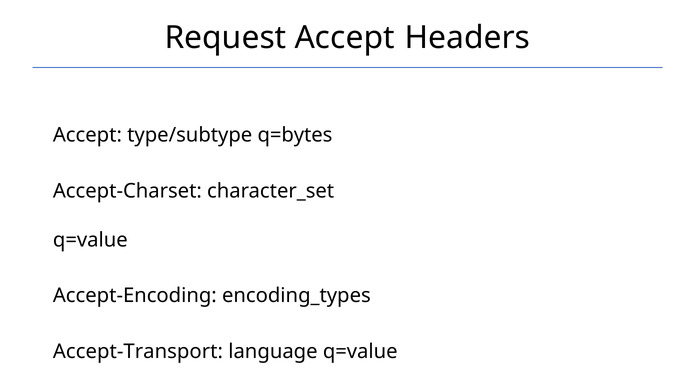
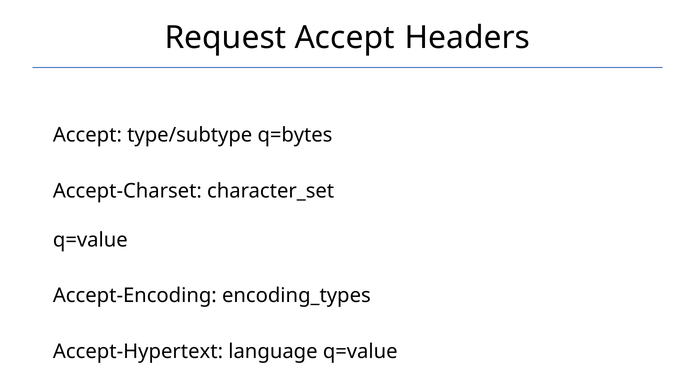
Accept-Transport: Accept-Transport -> Accept-Hypertext (138, 352)
